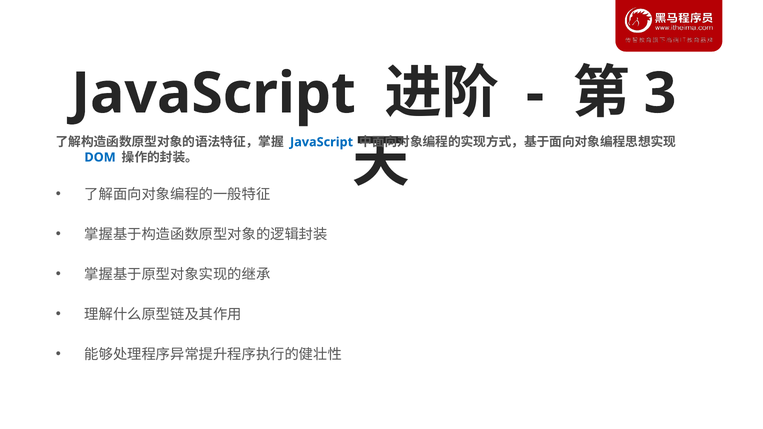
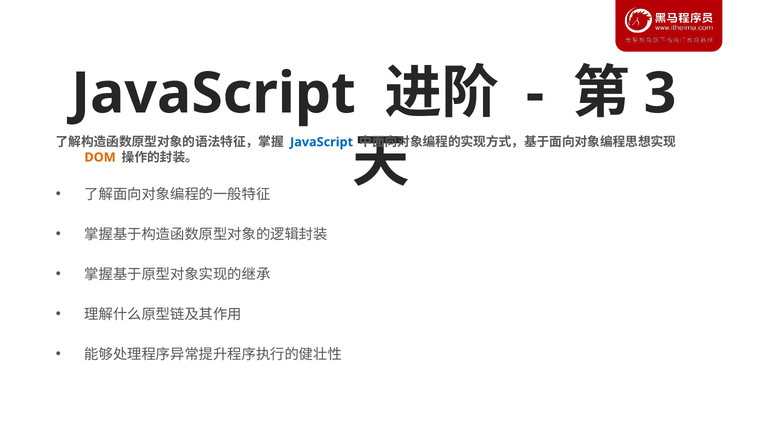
DOM colour: blue -> orange (100, 157)
